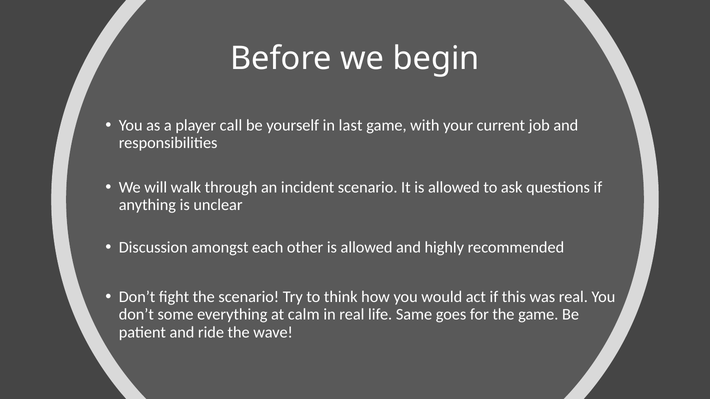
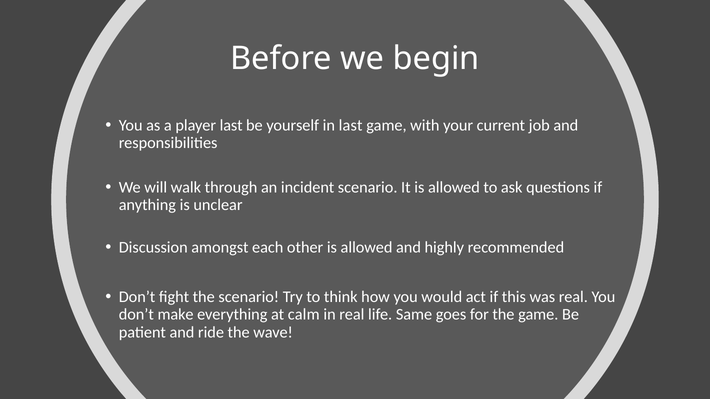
player call: call -> last (231, 125)
some: some -> make (176, 315)
